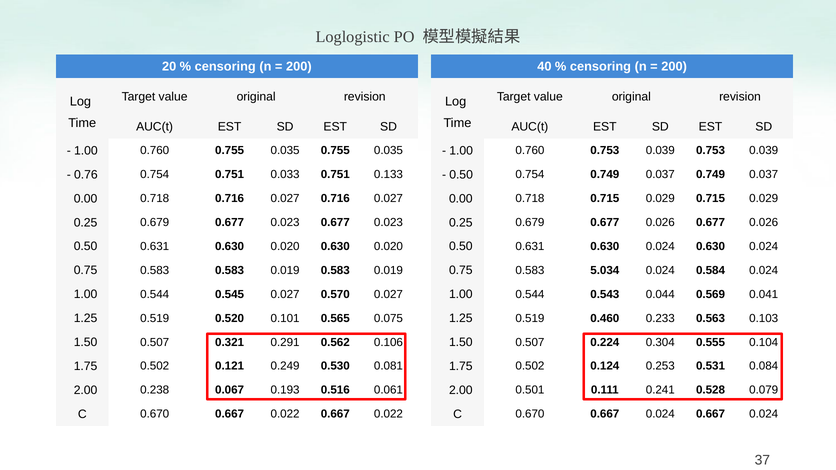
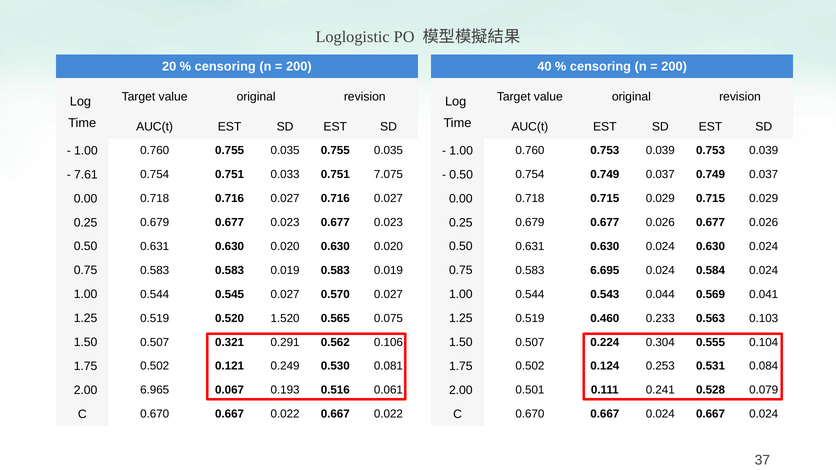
0.76: 0.76 -> 7.61 (86, 175)
0.133: 0.133 -> 7.075 (388, 175)
5.034: 5.034 -> 6.695 (605, 270)
0.101: 0.101 -> 1.520 (285, 318)
0.238: 0.238 -> 6.965 (155, 390)
